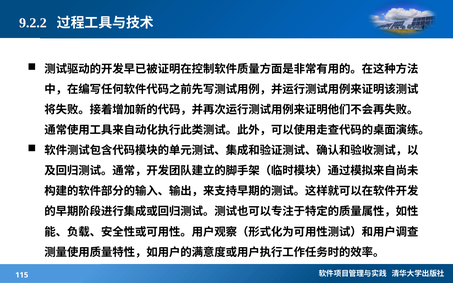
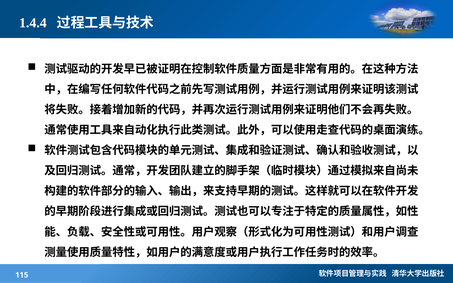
9.2.2: 9.2.2 -> 1.4.4 (33, 23)
